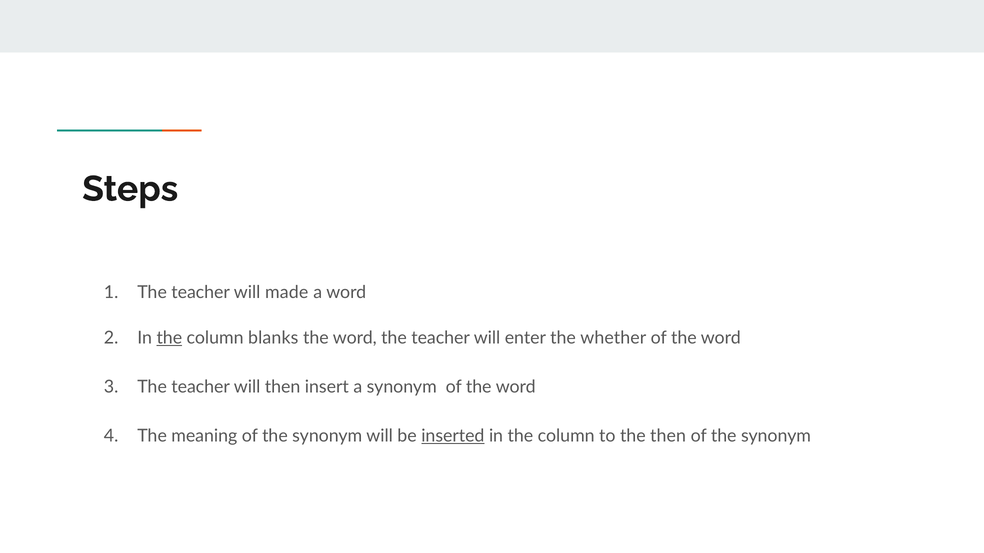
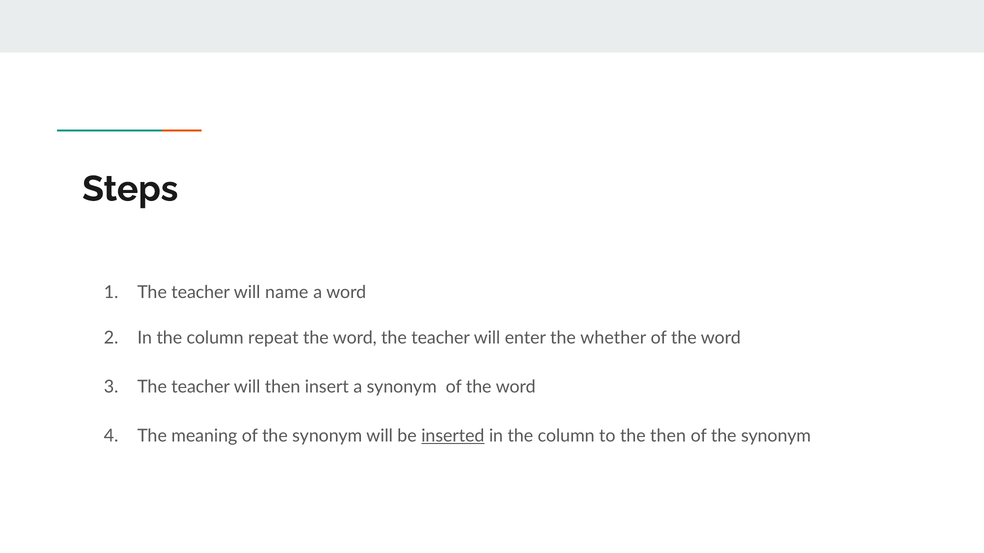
made: made -> name (287, 292)
the underline: present -> none (169, 338)
blanks: blanks -> repeat (273, 338)
